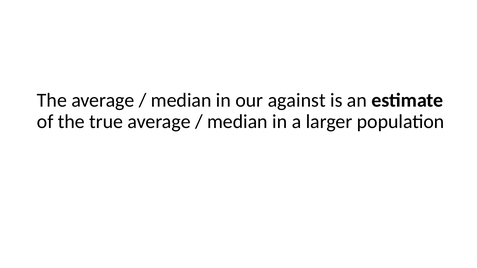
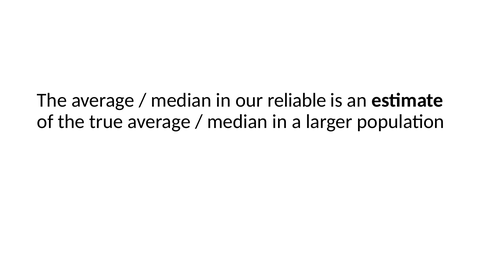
against: against -> reliable (297, 100)
